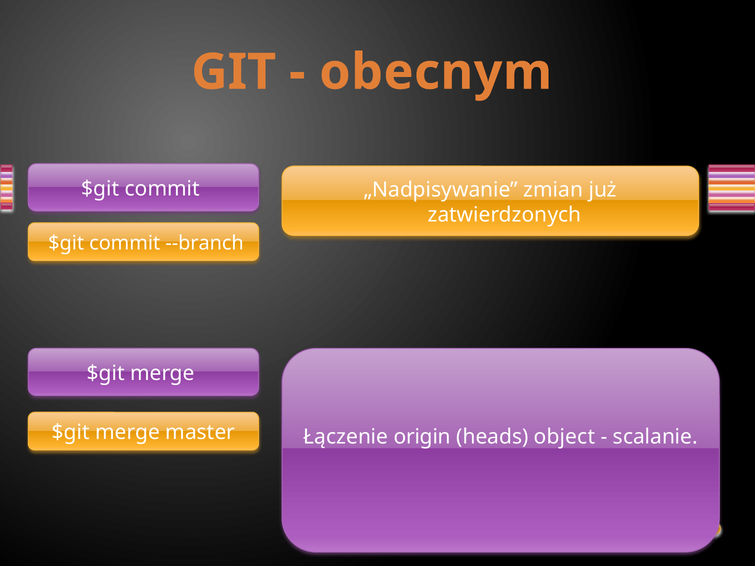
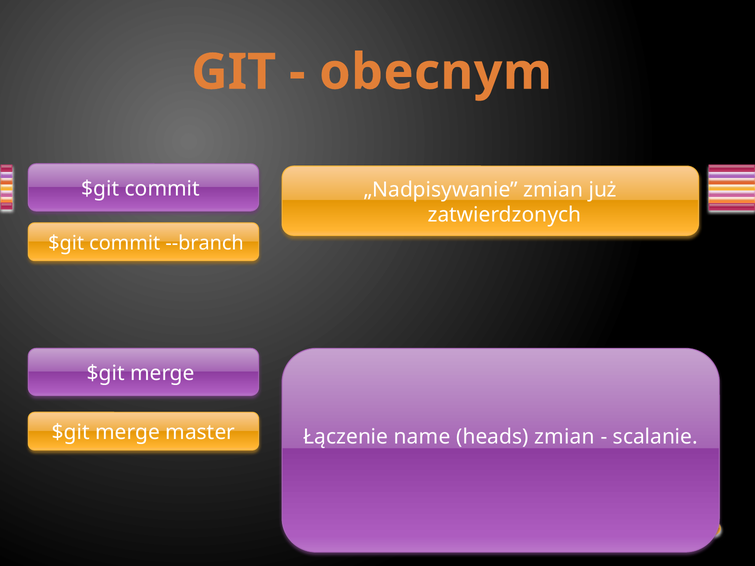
origin: origin -> name (422, 437)
heads object: object -> zmian (564, 437)
